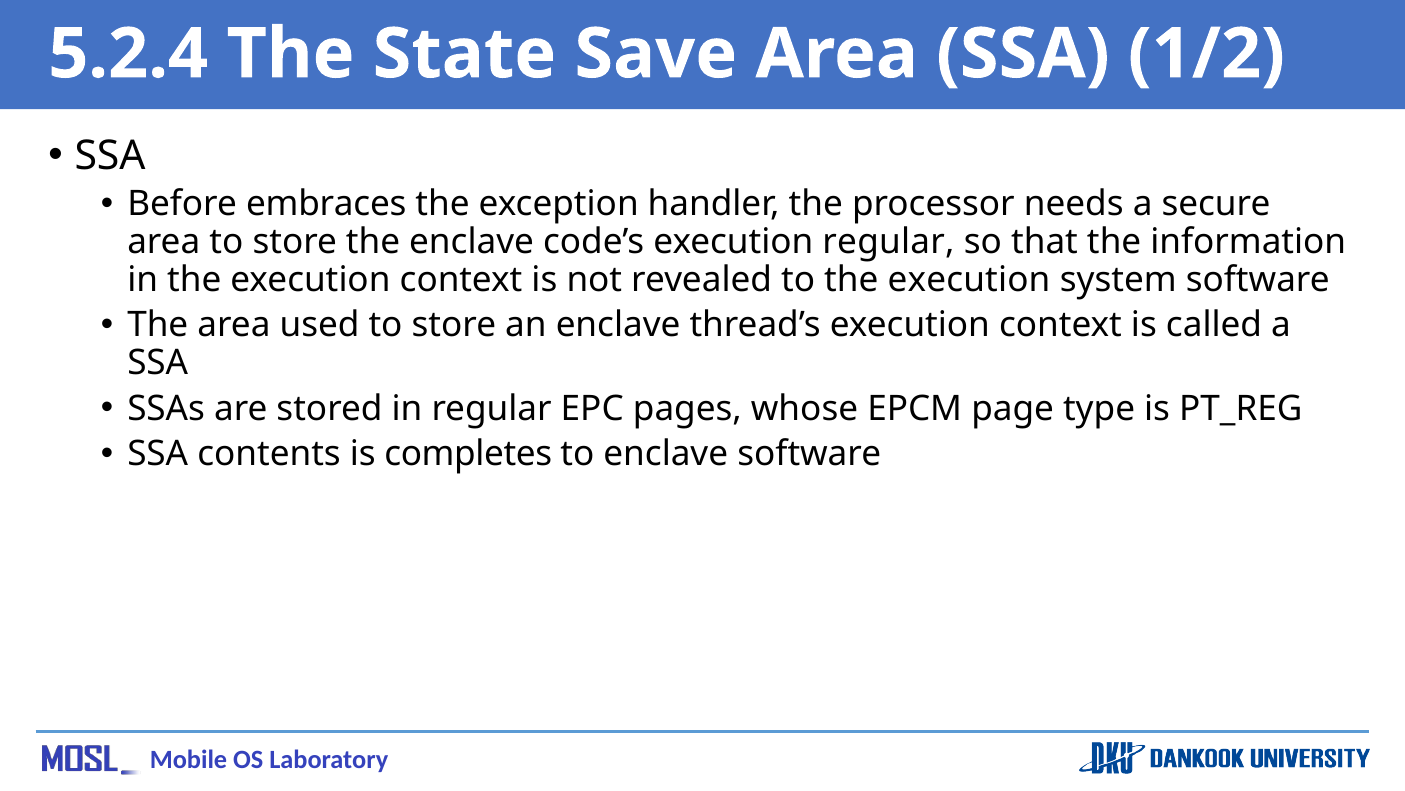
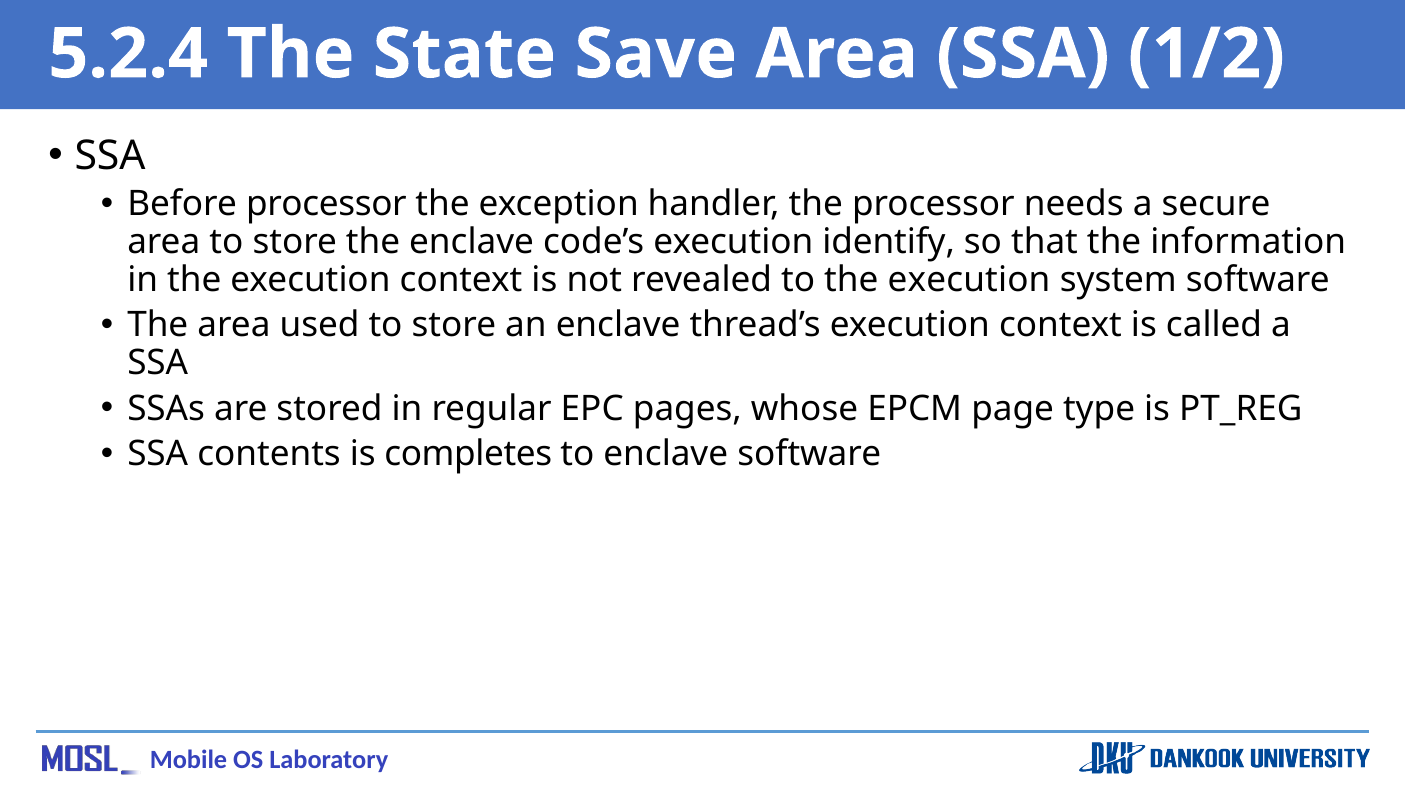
Before embraces: embraces -> processor (326, 204)
execution regular: regular -> identify (889, 242)
